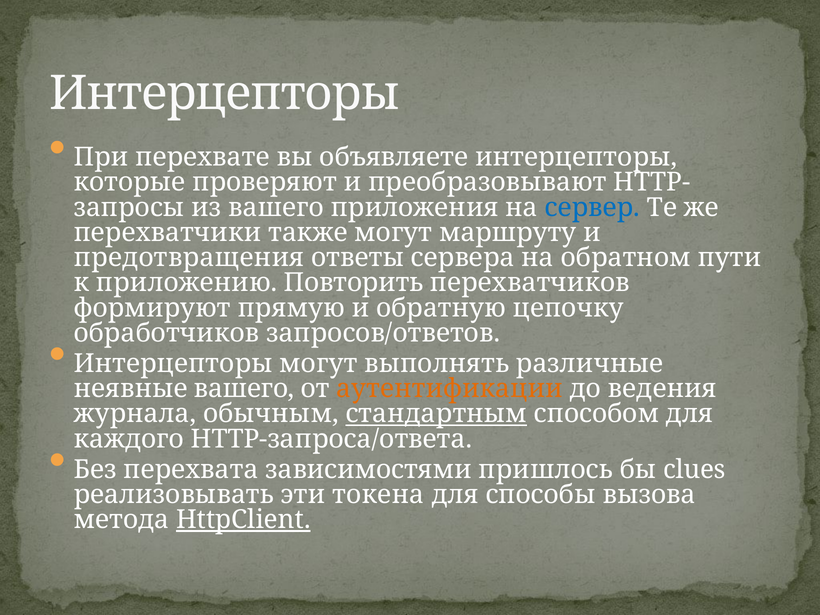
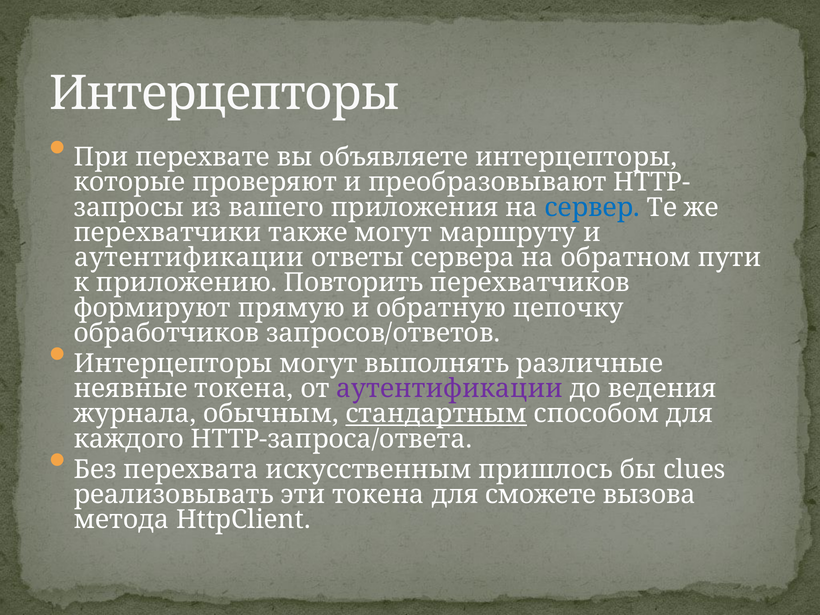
предотвращения: предотвращения -> аутентификации (189, 258)
неявные вашего: вашего -> токена (244, 389)
аутентификации colour: orange -> purple (450, 389)
зависимостями: зависимостями -> искусственным (369, 469)
способы: способы -> сможете (541, 495)
HttpClient underline: present -> none (243, 520)
